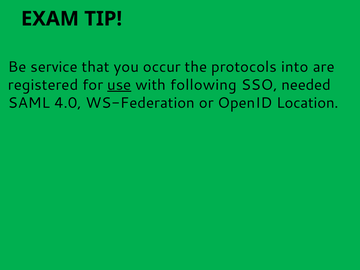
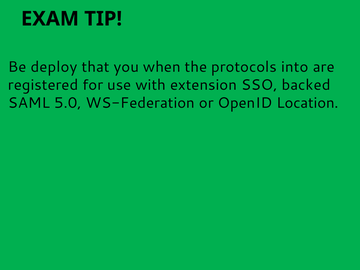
service: service -> deploy (54, 67)
occur: occur -> when (162, 67)
use underline: present -> none (119, 85)
following: following -> extension (203, 85)
needed: needed -> backed (306, 85)
4.0: 4.0 -> 5.0 (68, 103)
